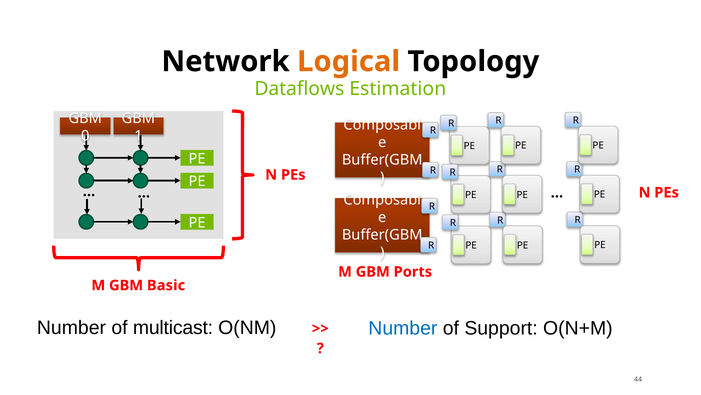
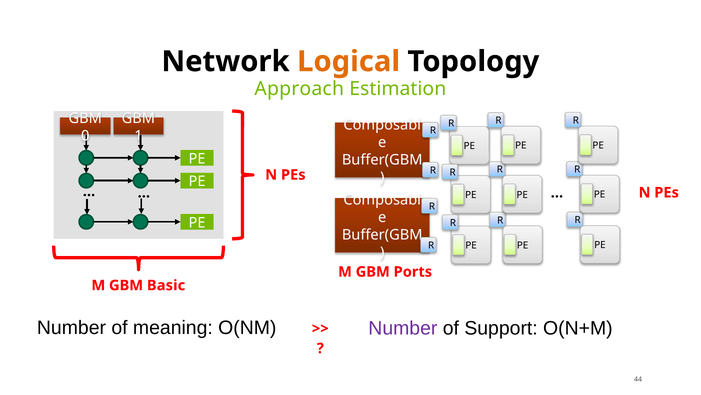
Dataflows: Dataflows -> Approach (299, 89)
multicast: multicast -> meaning (173, 327)
Number colour: blue -> purple (403, 328)
